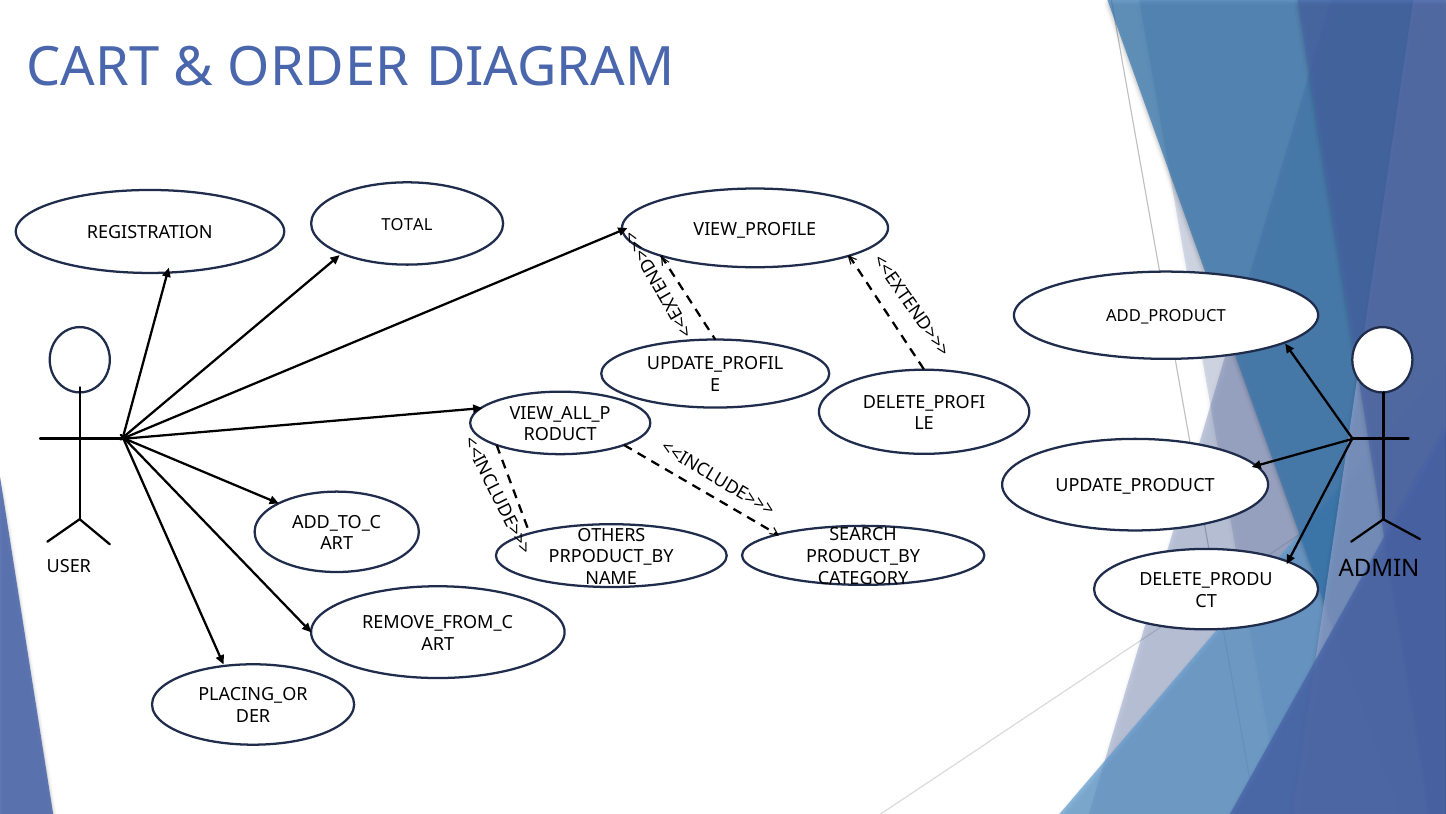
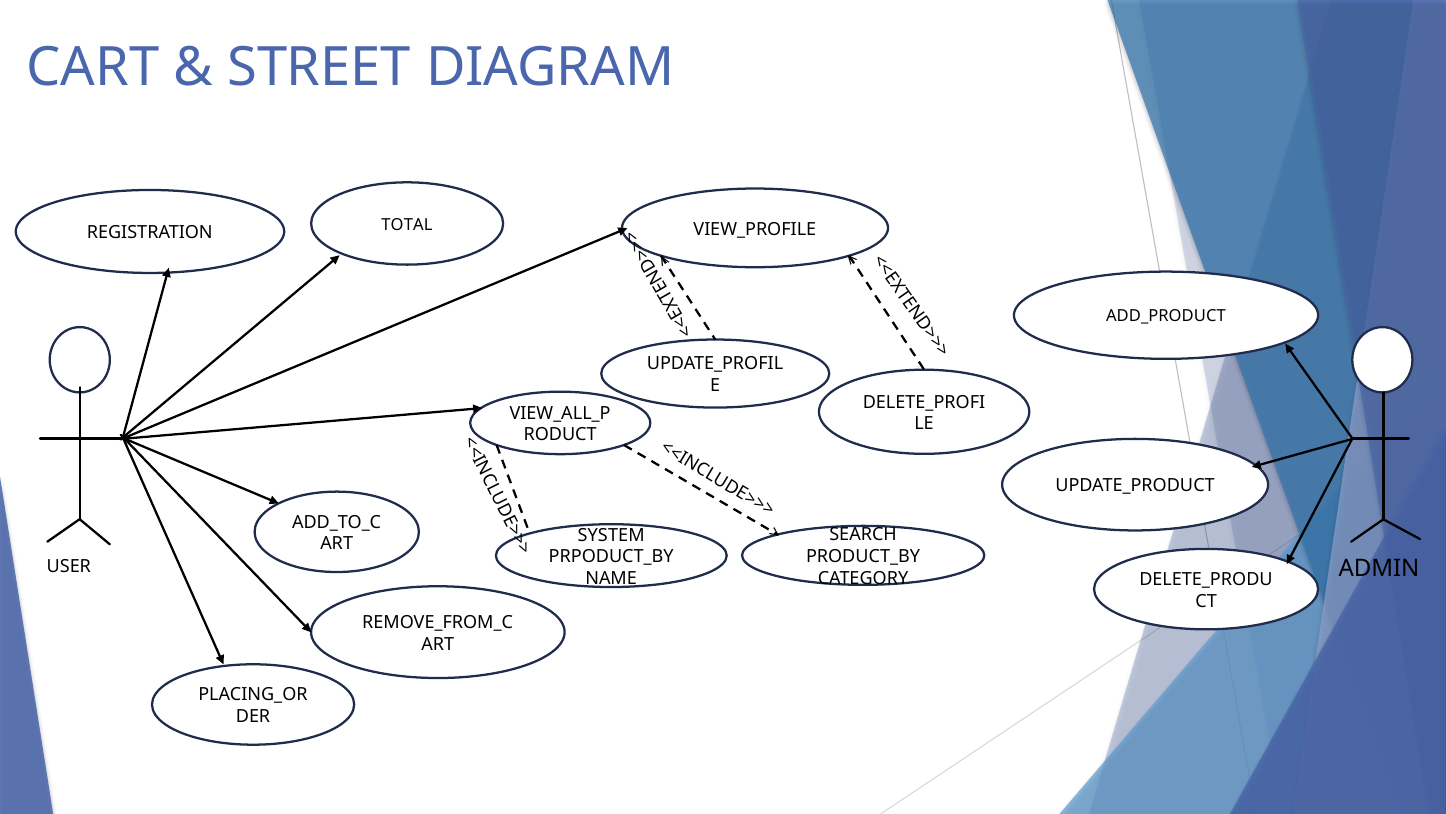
ORDER: ORDER -> STREET (319, 68)
OTHERS: OTHERS -> SYSTEM (611, 535)
